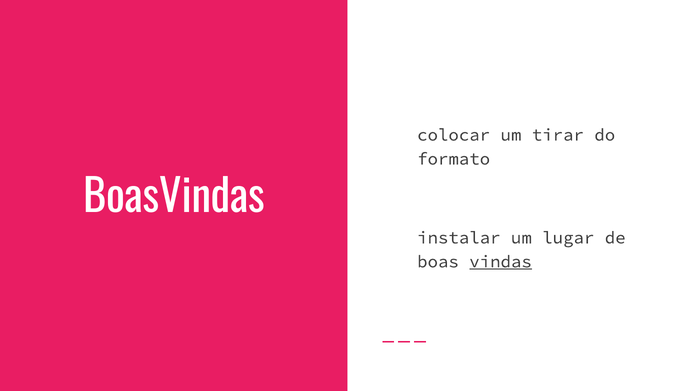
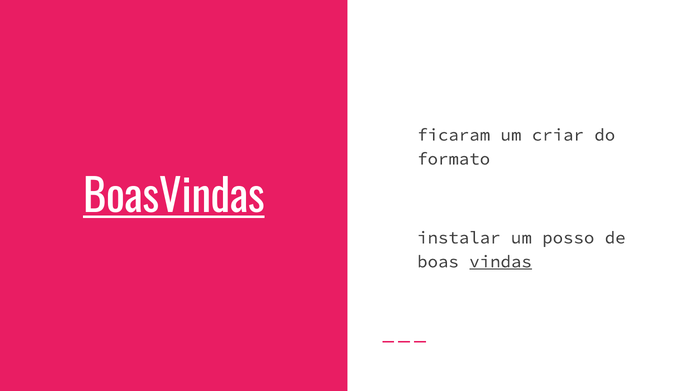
colocar: colocar -> ficaram (454, 135)
tirar: tirar -> criar (558, 135)
BoasVindas underline: none -> present (174, 197)
lugar: lugar -> posso (568, 238)
